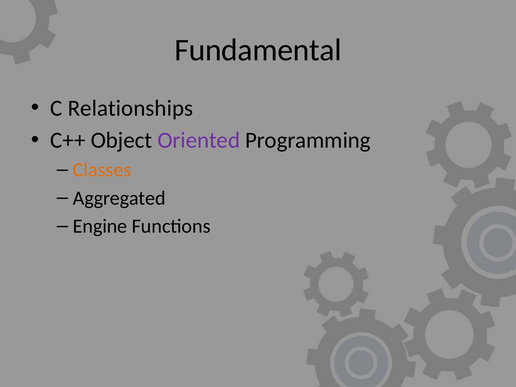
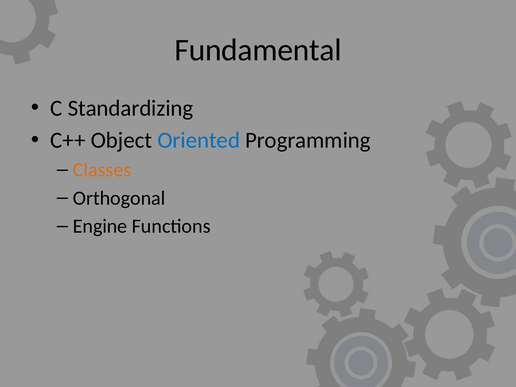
Relationships: Relationships -> Standardizing (131, 108)
Oriented colour: purple -> blue (199, 140)
Aggregated: Aggregated -> Orthogonal (119, 198)
